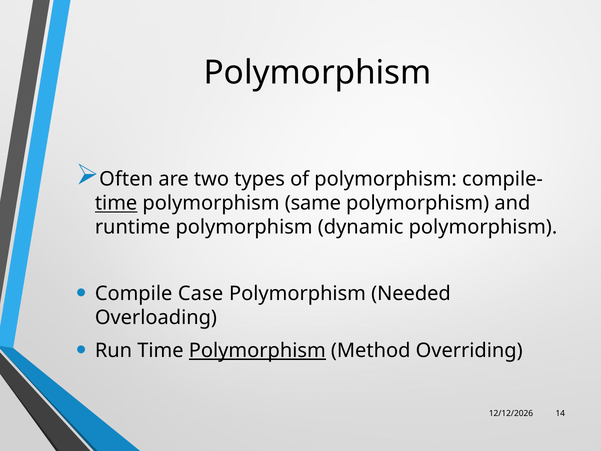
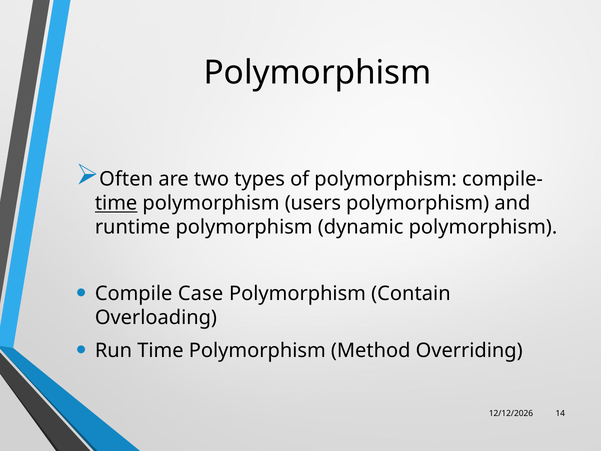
same: same -> users (313, 203)
Needed: Needed -> Contain (411, 293)
Polymorphism underline: present -> none (257, 350)
